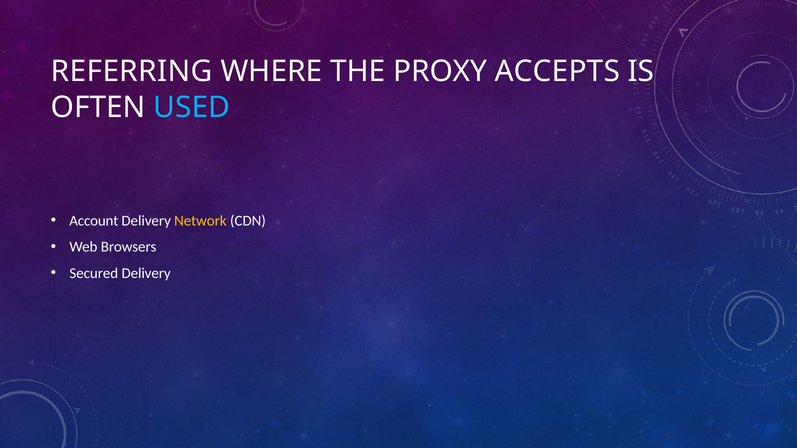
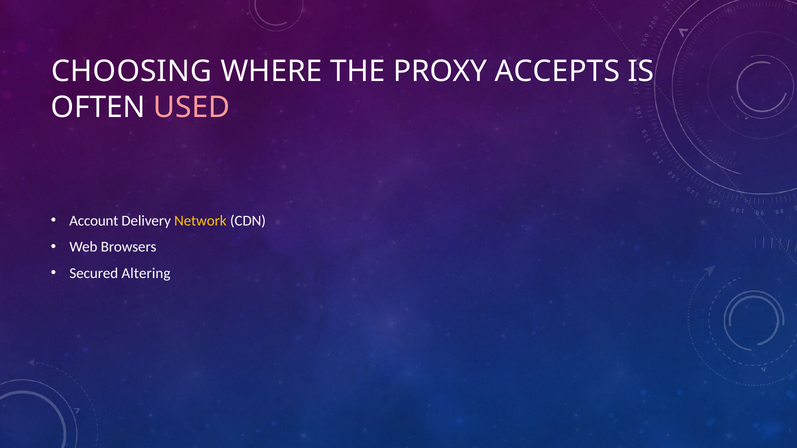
REFERRING: REFERRING -> CHOOSING (132, 72)
USED colour: light blue -> pink (192, 107)
Secured Delivery: Delivery -> Altering (146, 273)
